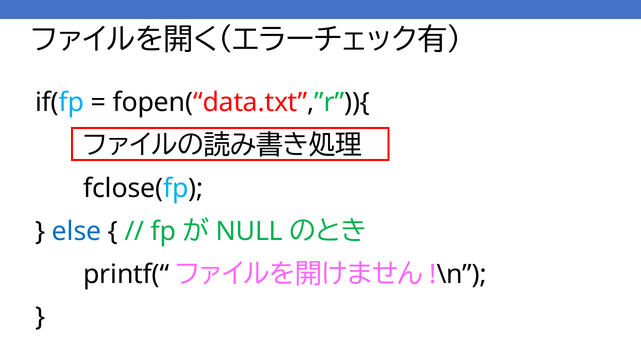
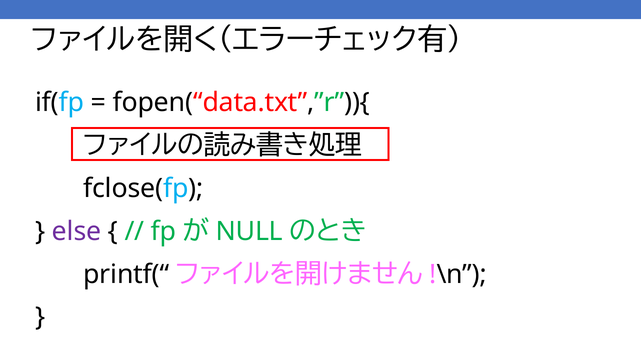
else colour: blue -> purple (77, 232)
